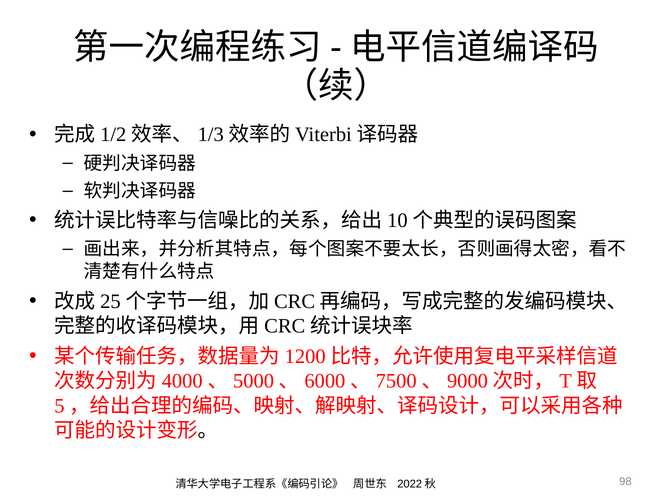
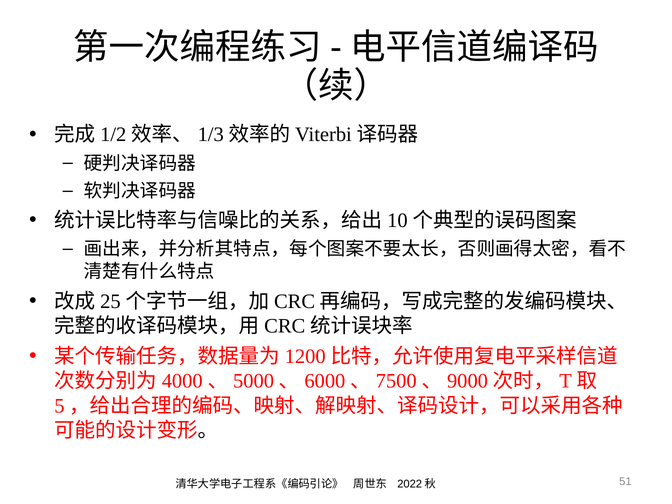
98: 98 -> 51 (625, 481)
